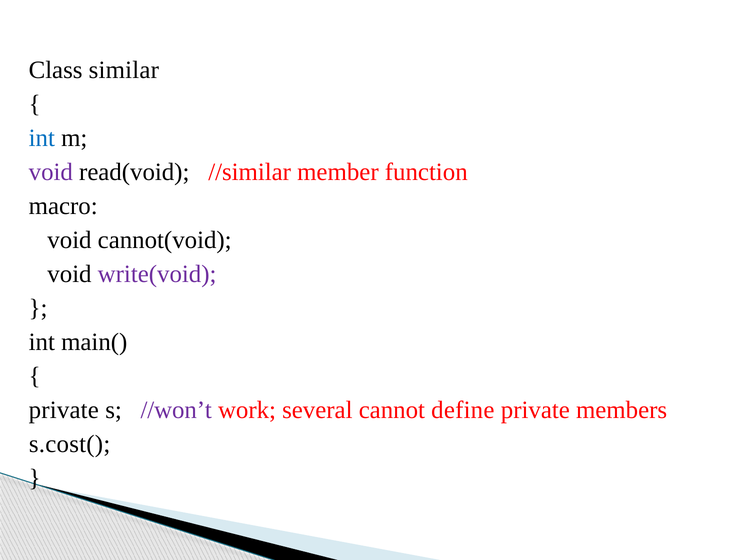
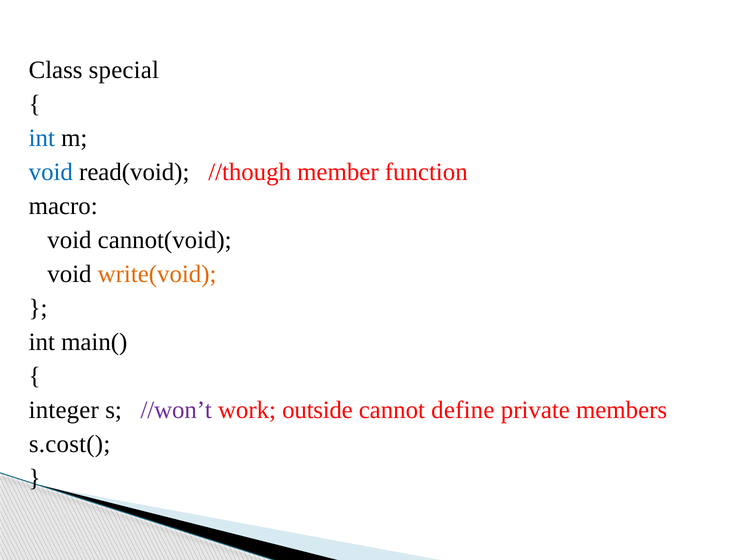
similar: similar -> special (124, 70)
void colour: purple -> blue (51, 172)
//similar: //similar -> //though (250, 172)
write(void colour: purple -> orange (157, 274)
private: private -> integer (64, 410)
several: several -> outside (317, 410)
